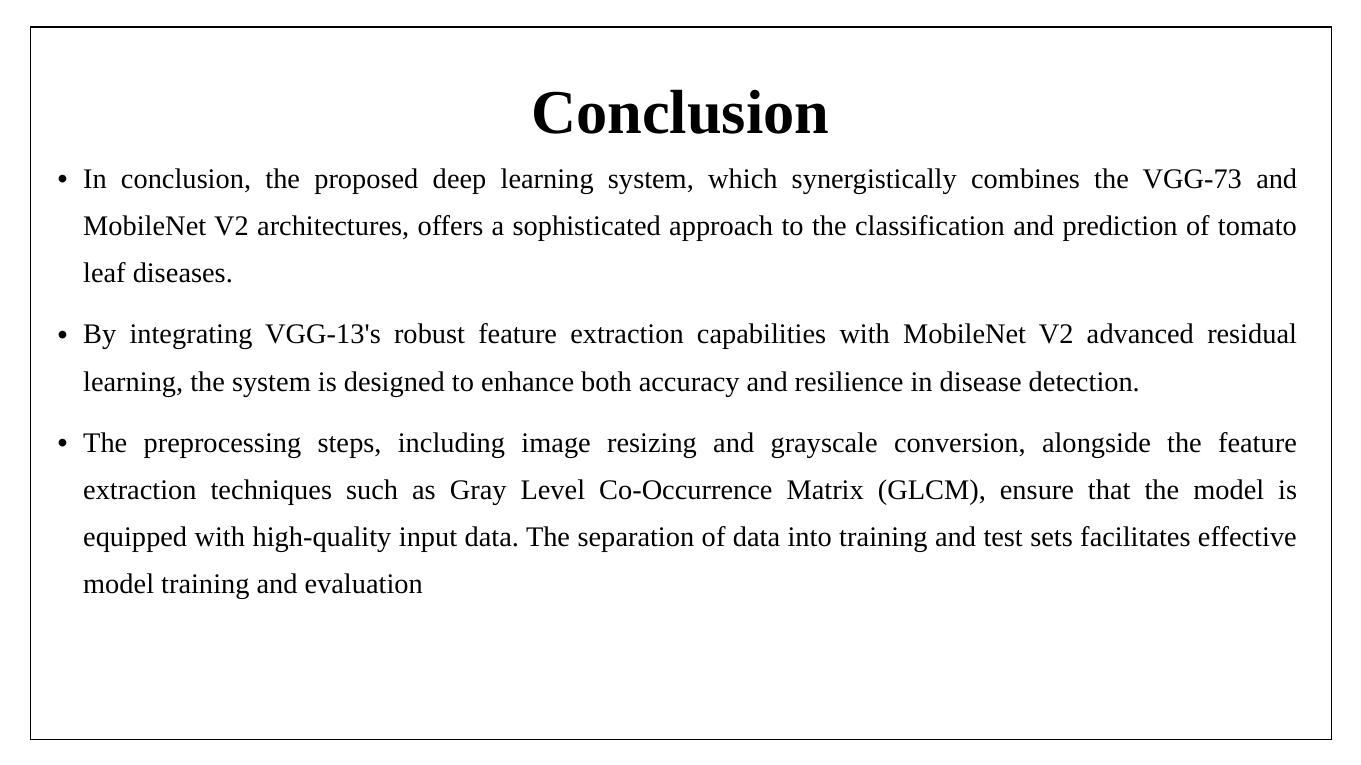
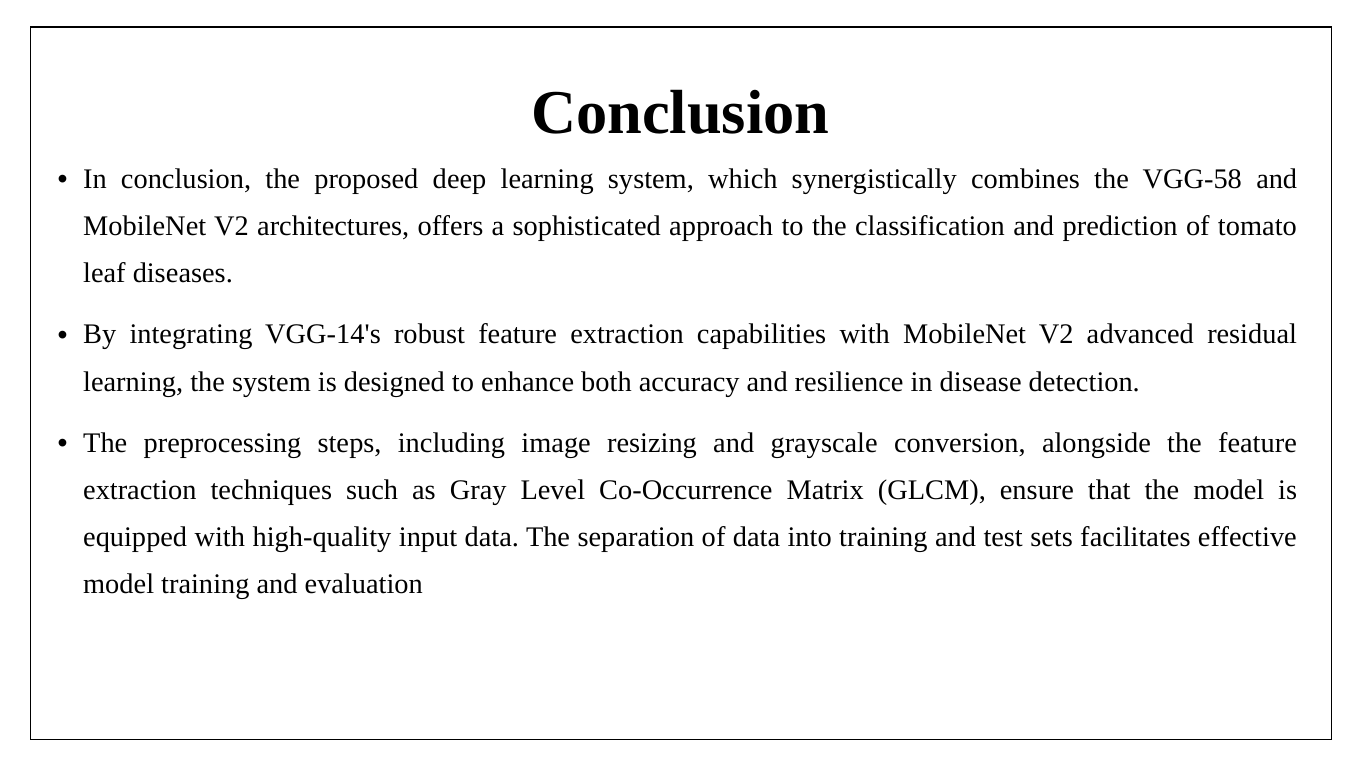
VGG-73: VGG-73 -> VGG-58 (1192, 179)
VGG-13's: VGG-13's -> VGG-14's (323, 335)
